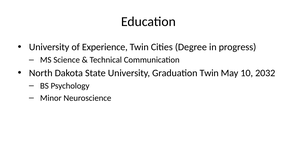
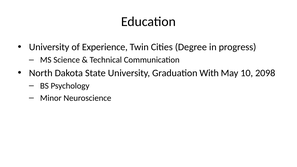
Graduation Twin: Twin -> With (209, 73)
2032: 2032 -> 2098 (265, 73)
